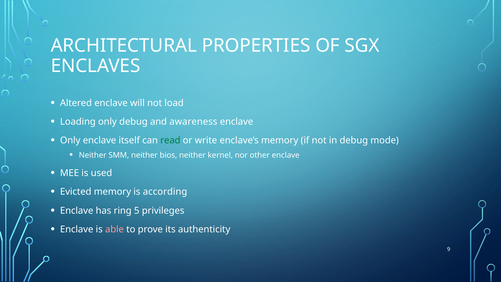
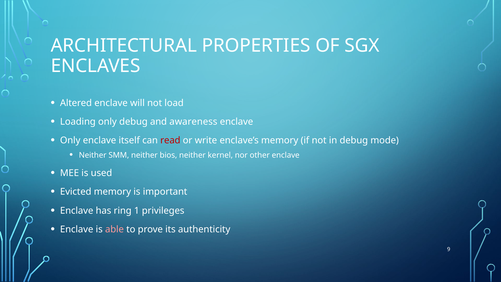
read colour: green -> red (170, 140)
according: according -> important (165, 192)
5: 5 -> 1 (137, 210)
